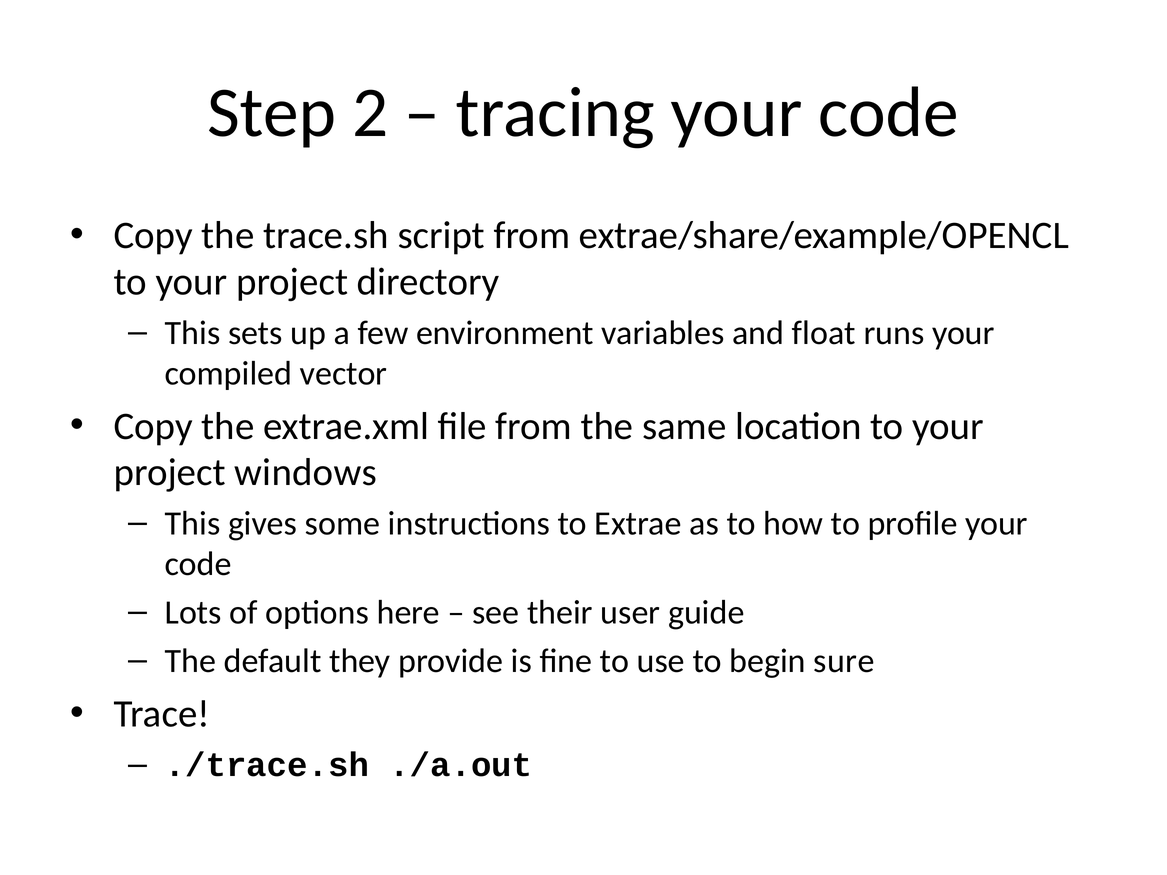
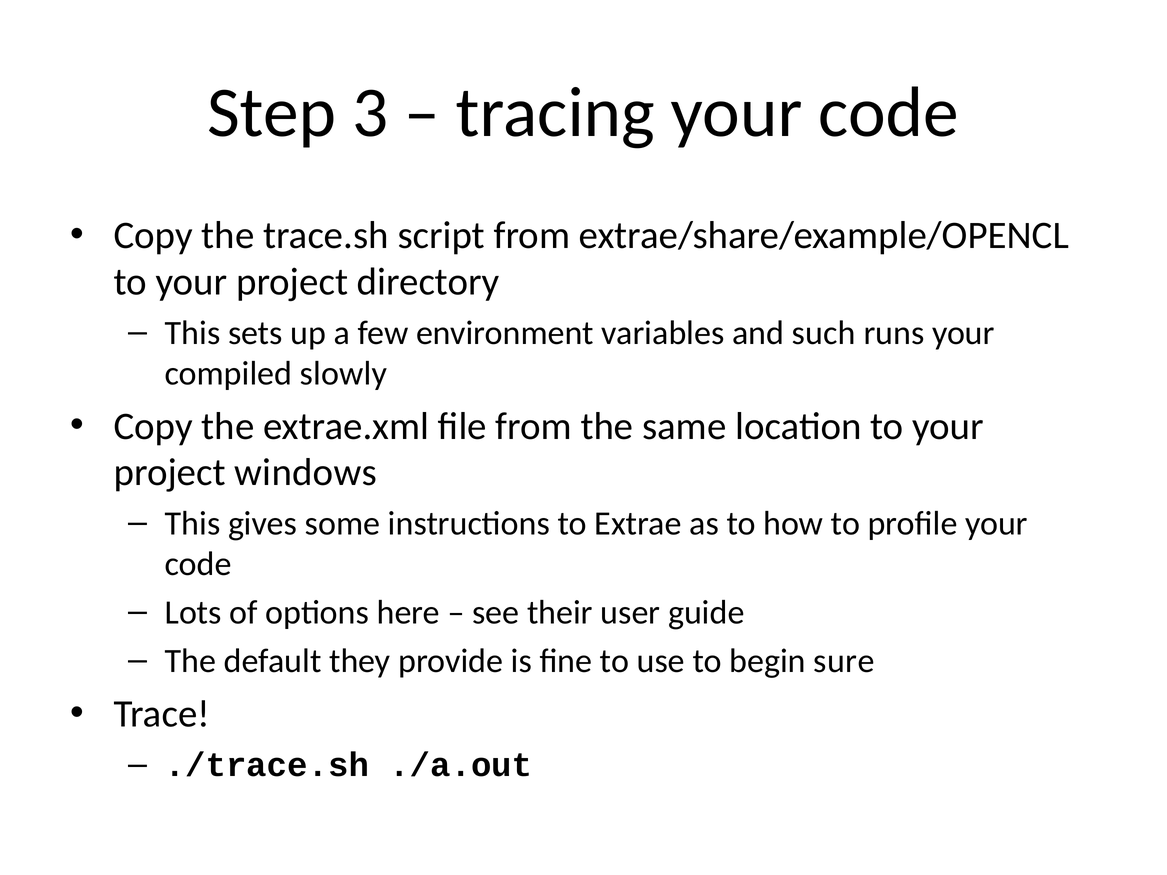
2: 2 -> 3 (370, 113)
float: float -> such (824, 333)
vector: vector -> slowly (343, 373)
